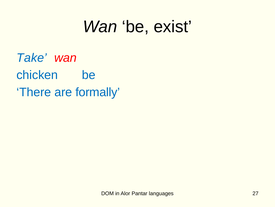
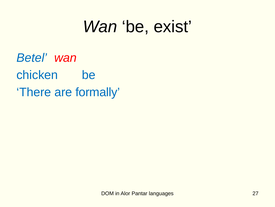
Take: Take -> Betel (32, 58)
